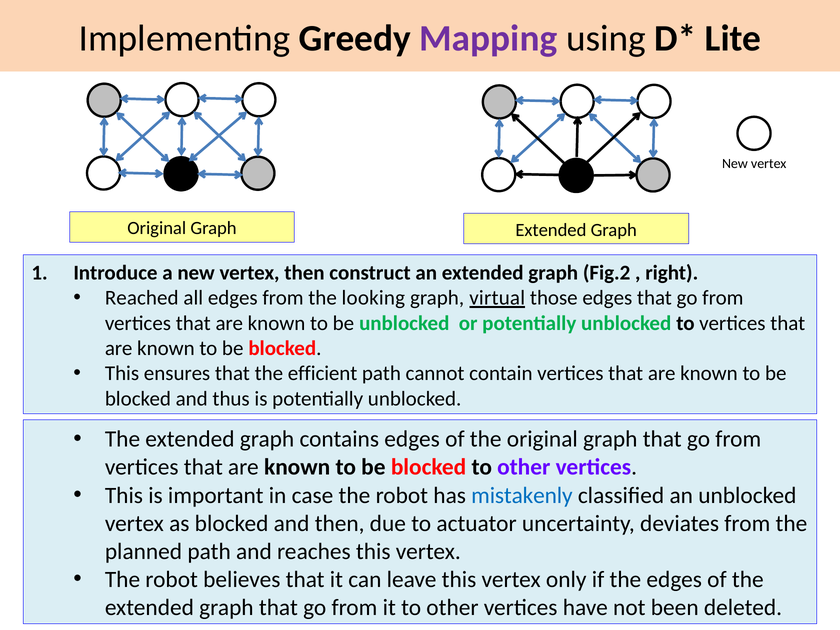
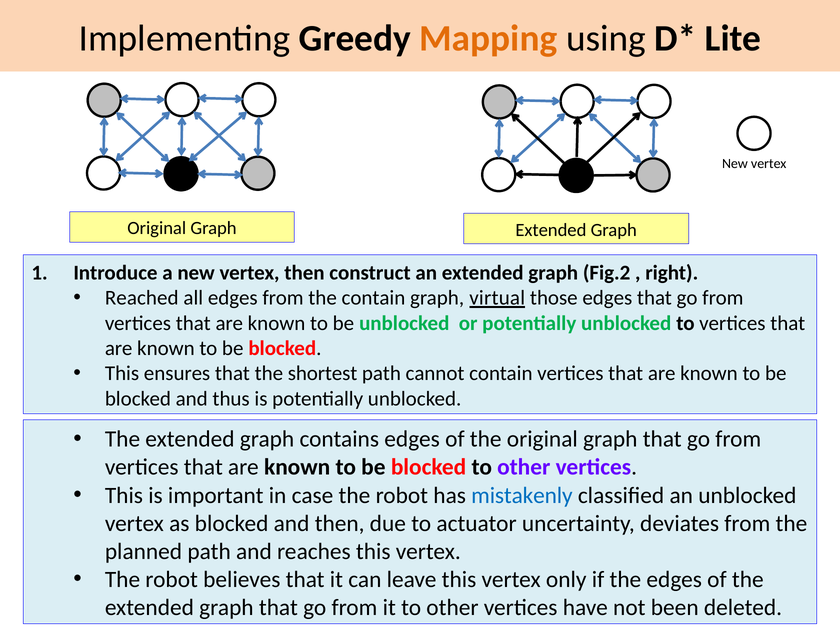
Mapping colour: purple -> orange (488, 38)
the looking: looking -> contain (373, 298)
efficient: efficient -> shortest (323, 374)
